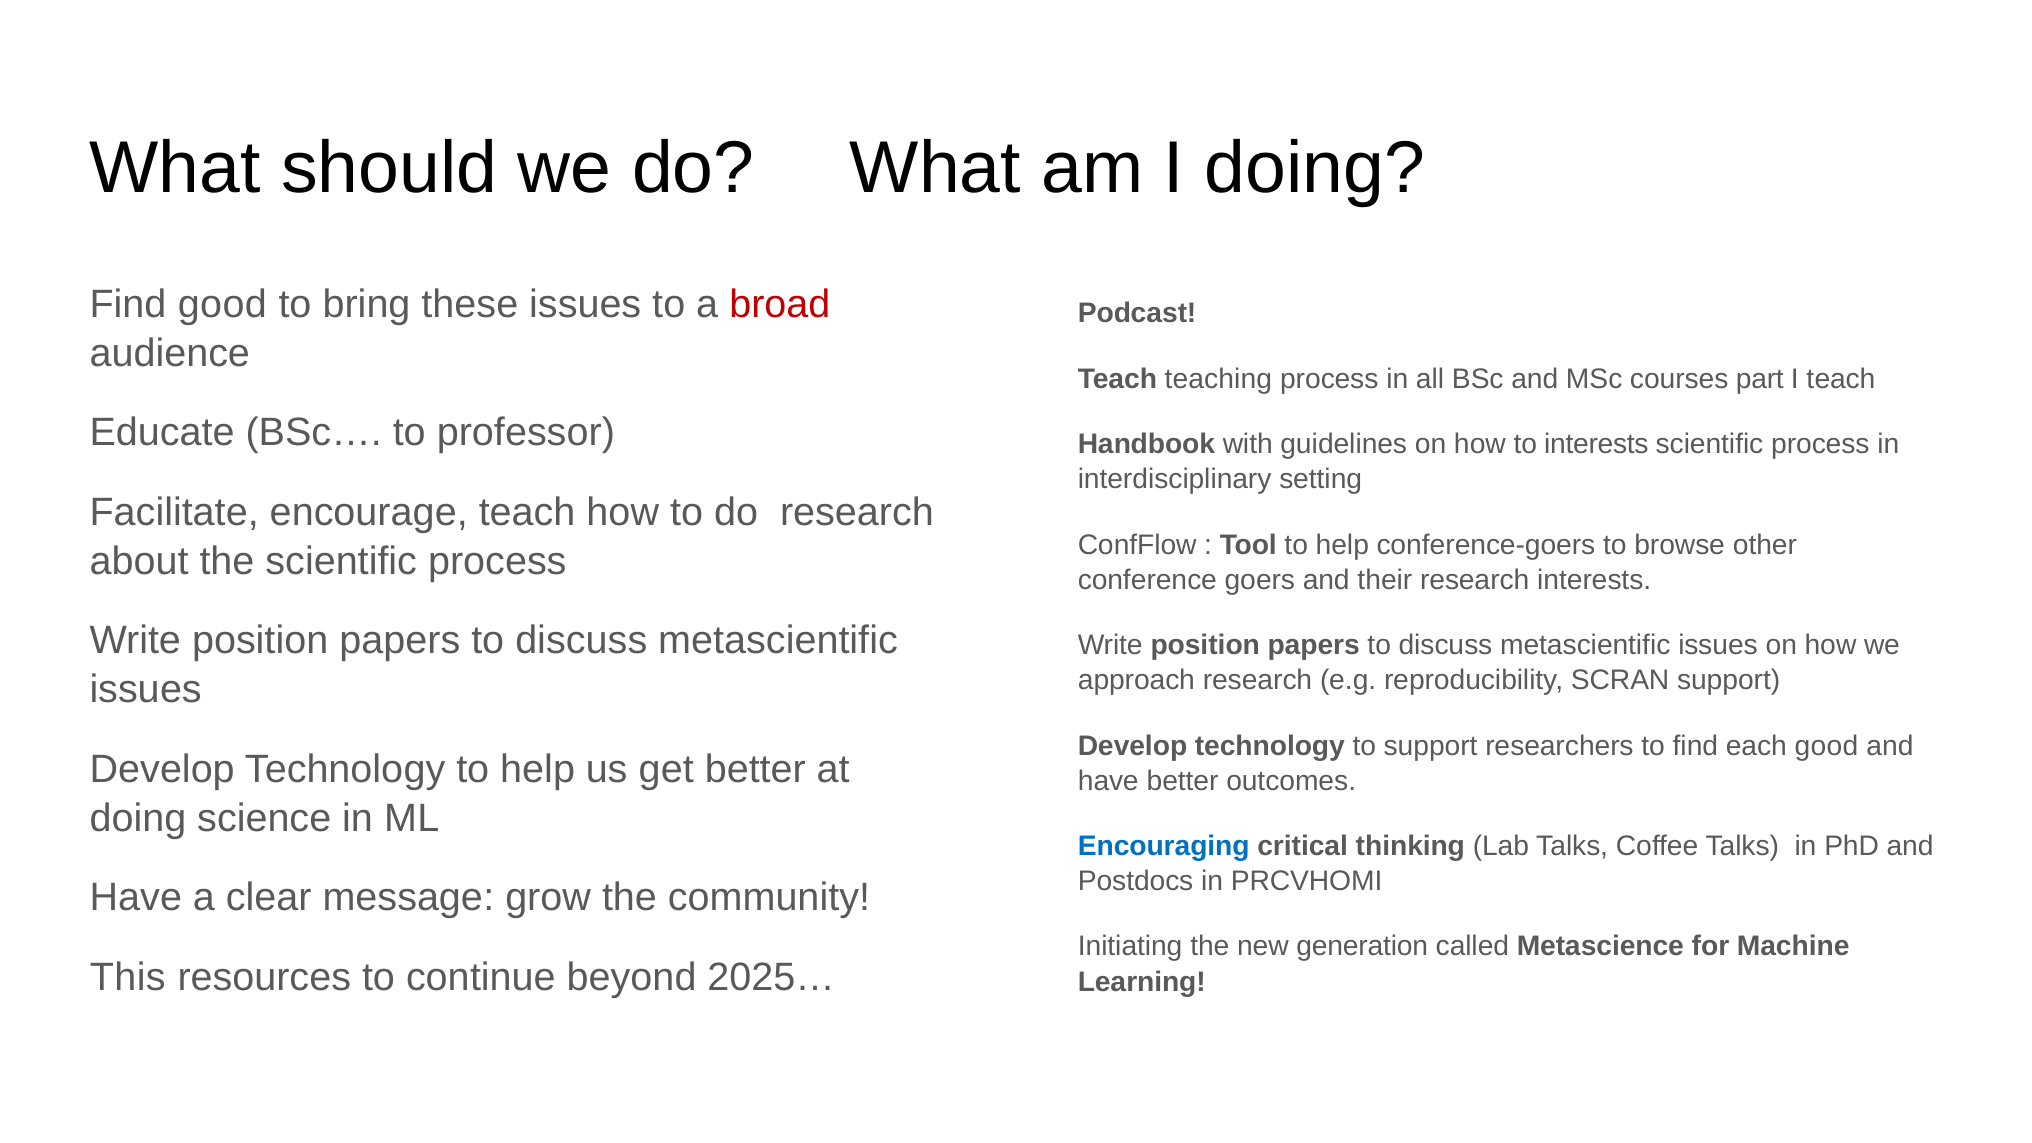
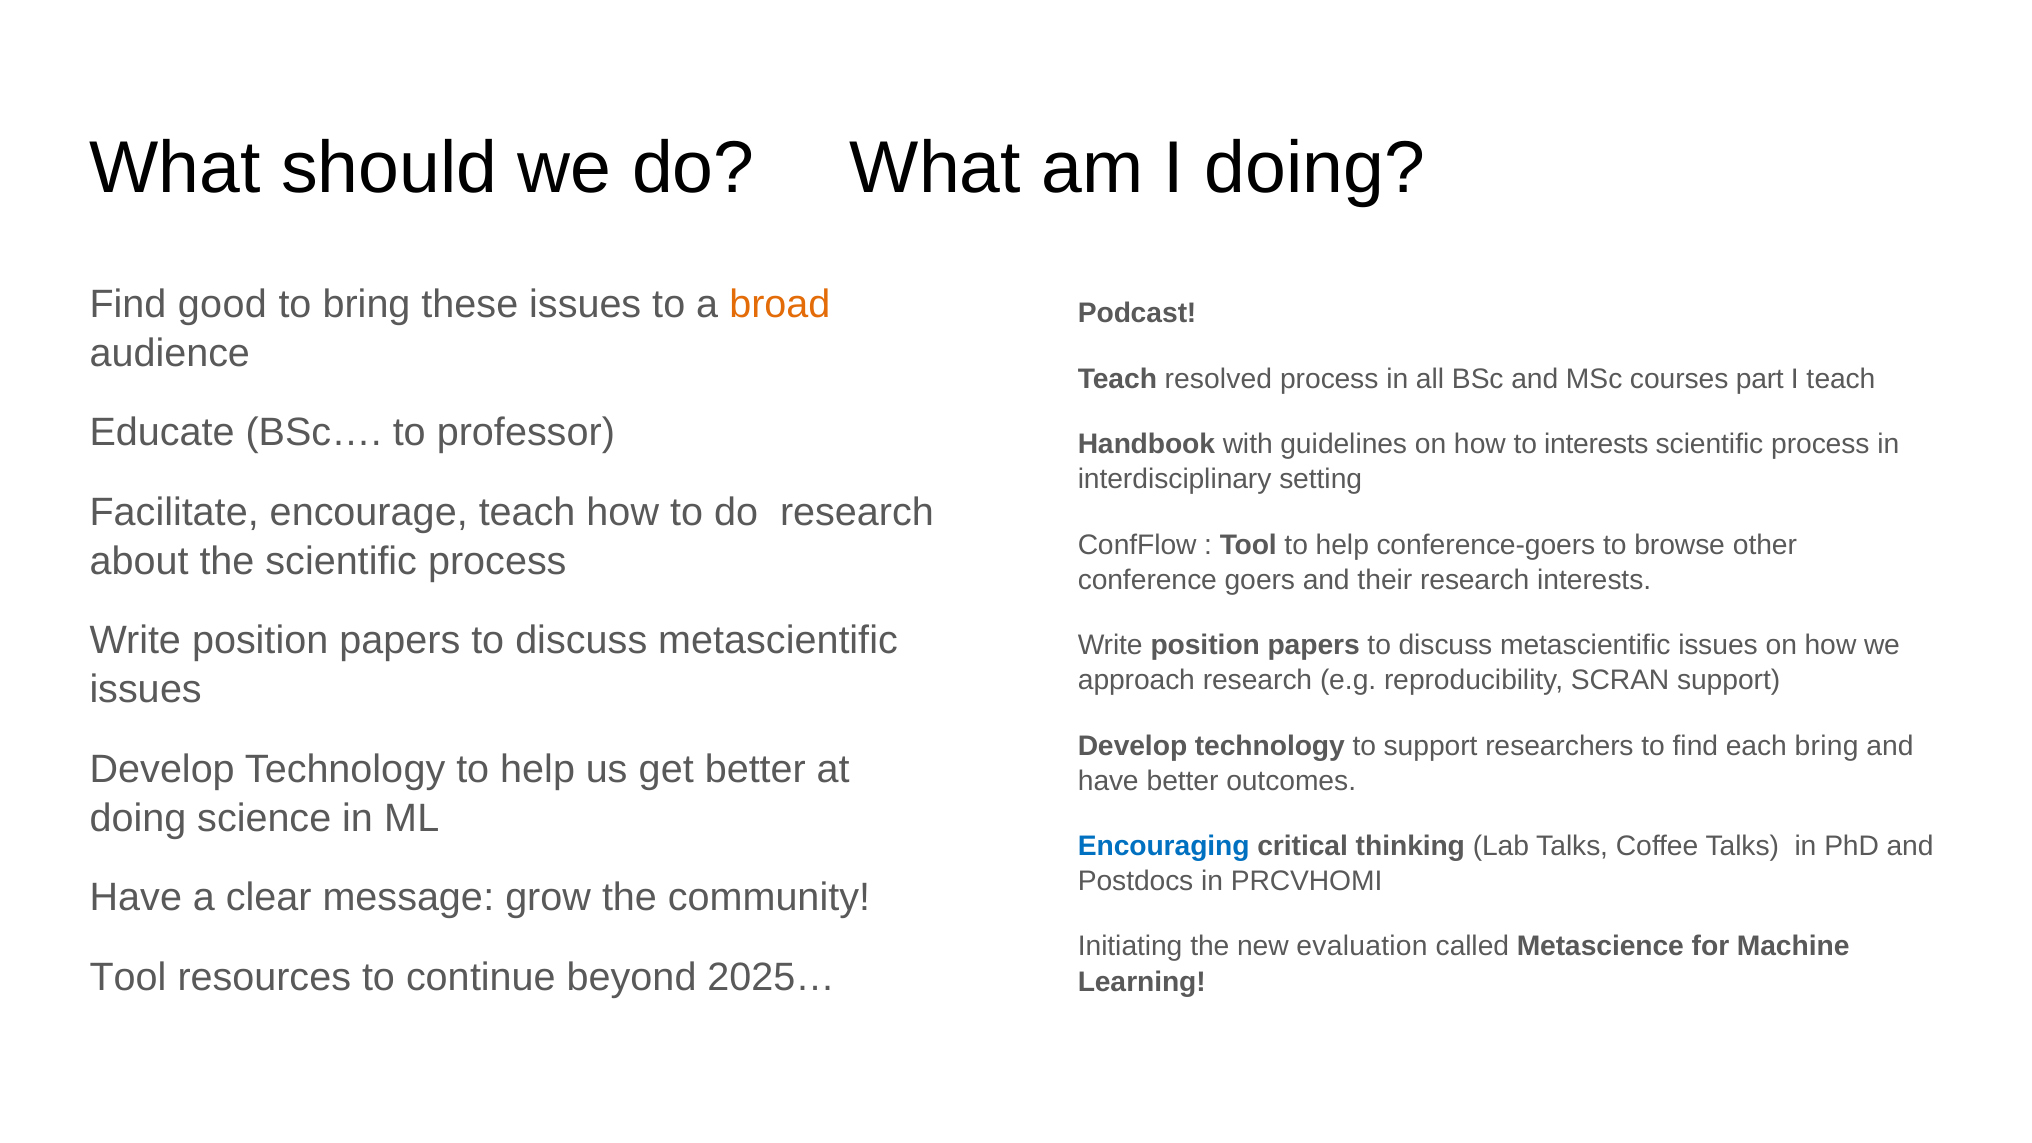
broad colour: red -> orange (780, 304)
teaching: teaching -> resolved (1218, 379)
each good: good -> bring (1827, 746)
generation: generation -> evaluation (1362, 947)
This: This -> Tool (128, 977)
